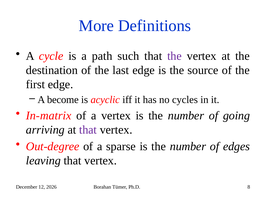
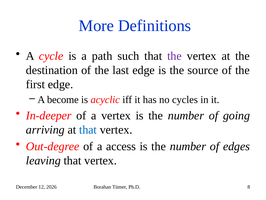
In-matrix: In-matrix -> In-deeper (49, 115)
that colour: purple -> blue (88, 129)
sparse: sparse -> access (121, 146)
